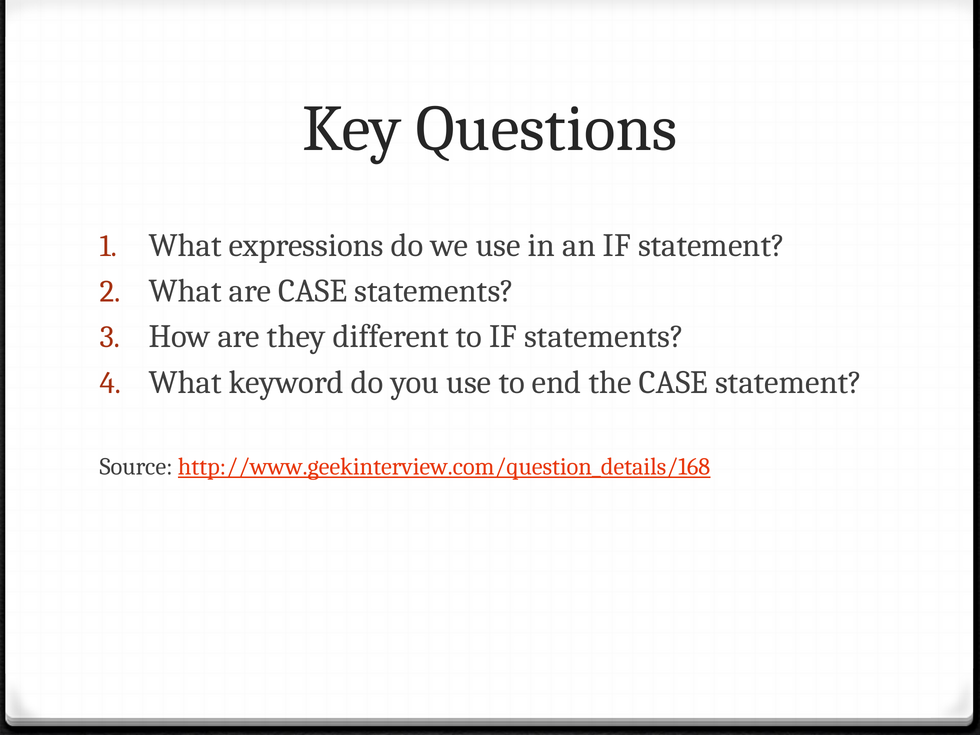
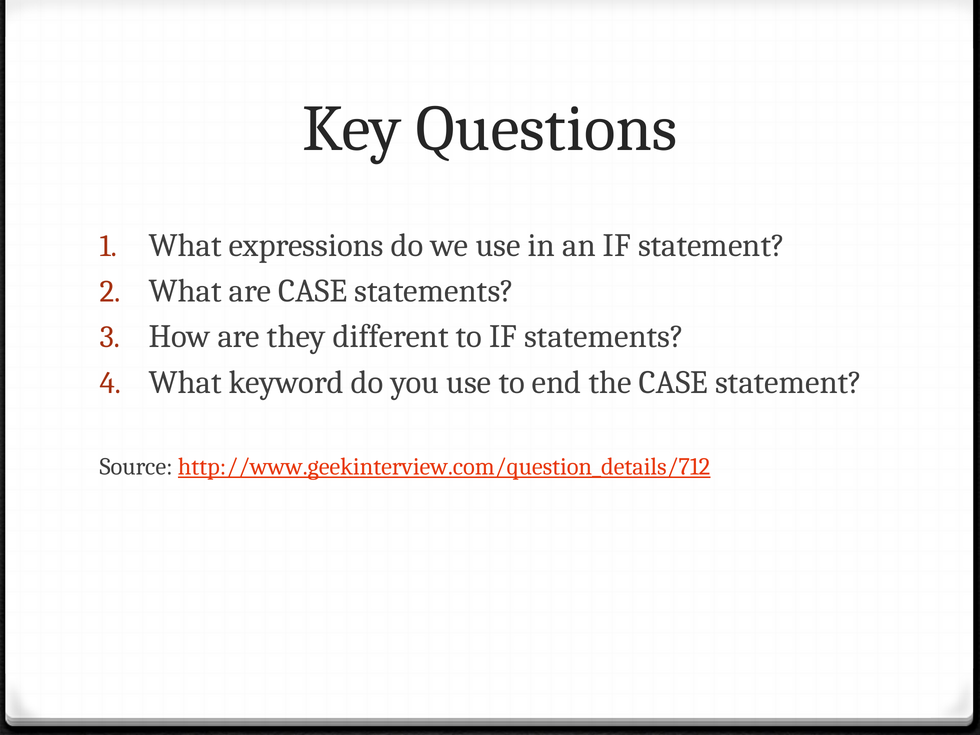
http://www.geekinterview.com/question_details/168: http://www.geekinterview.com/question_details/168 -> http://www.geekinterview.com/question_details/712 (444, 467)
